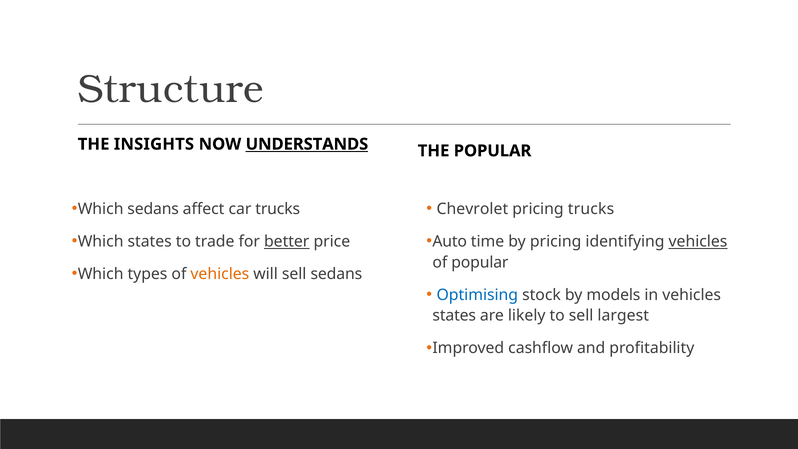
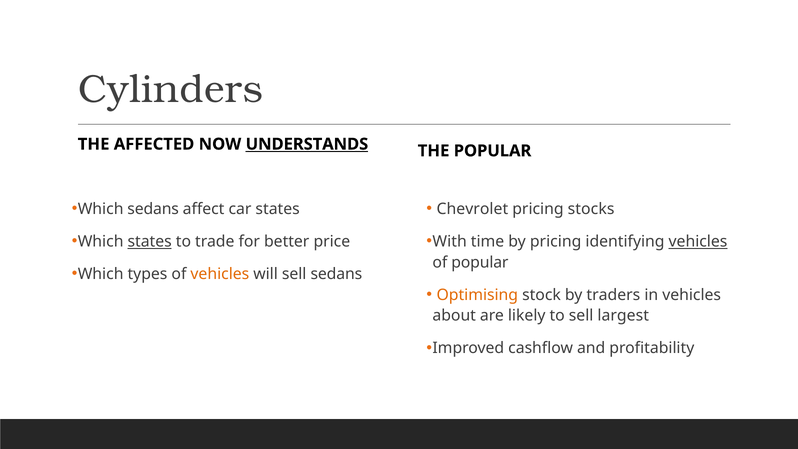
Structure: Structure -> Cylinders (171, 89)
INSIGHTS: INSIGHTS -> AFFECTED (154, 144)
car trucks: trucks -> states (278, 209)
pricing trucks: trucks -> stocks (591, 209)
states underline: none -> present (150, 242)
better underline: present -> none (287, 242)
Auto: Auto -> With (450, 242)
Optimising colour: blue -> orange (477, 295)
models: models -> traders (613, 295)
states: states -> about (454, 316)
